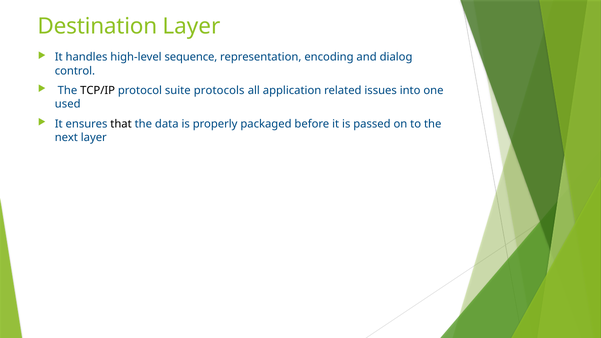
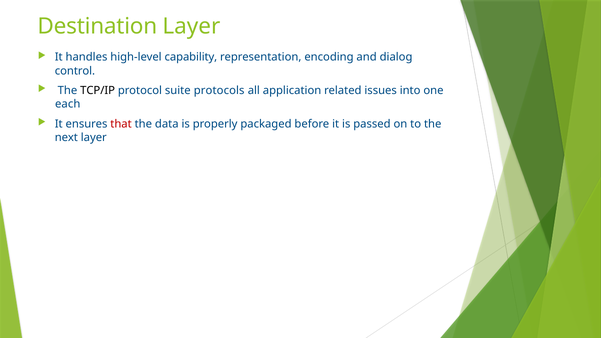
sequence: sequence -> capability (191, 57)
used: used -> each (68, 104)
that colour: black -> red (121, 124)
